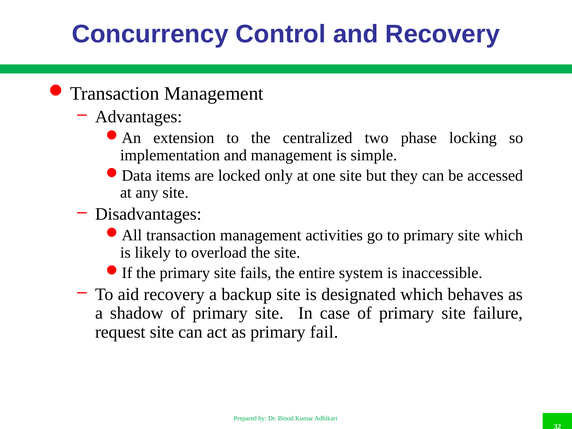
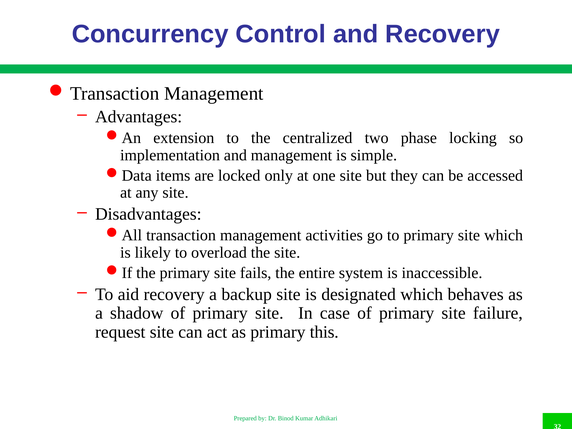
fail: fail -> this (324, 332)
